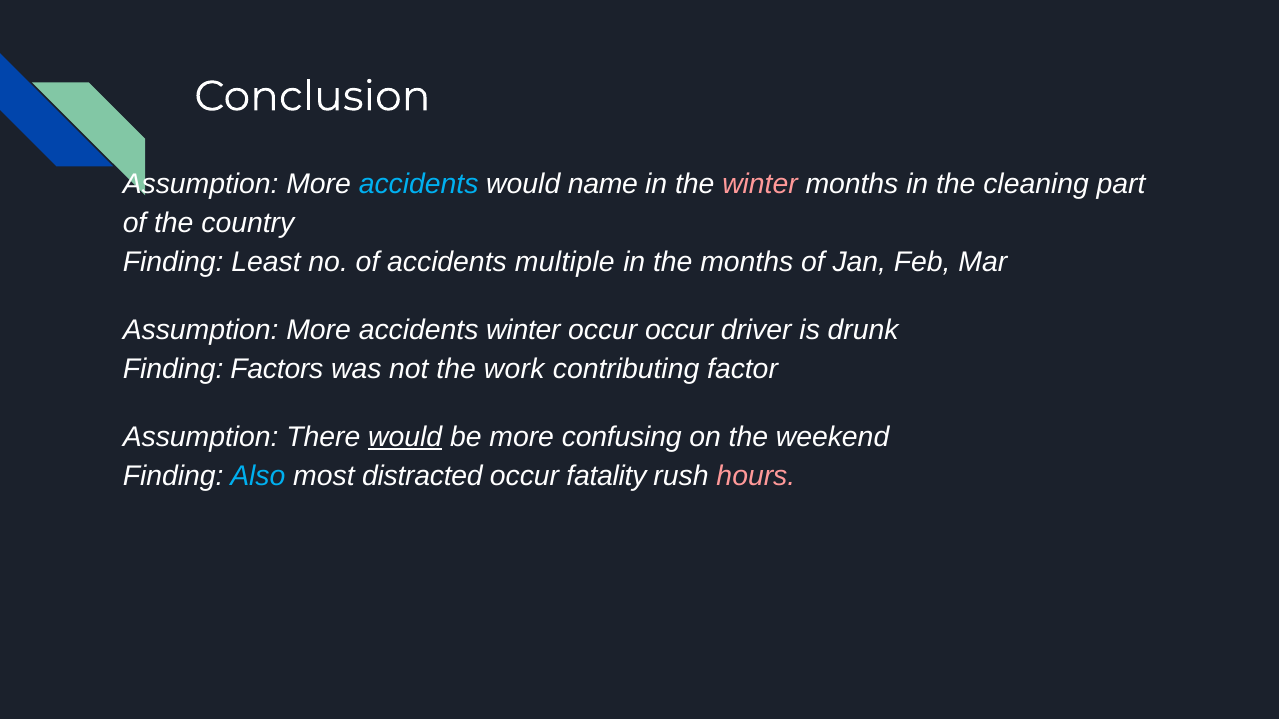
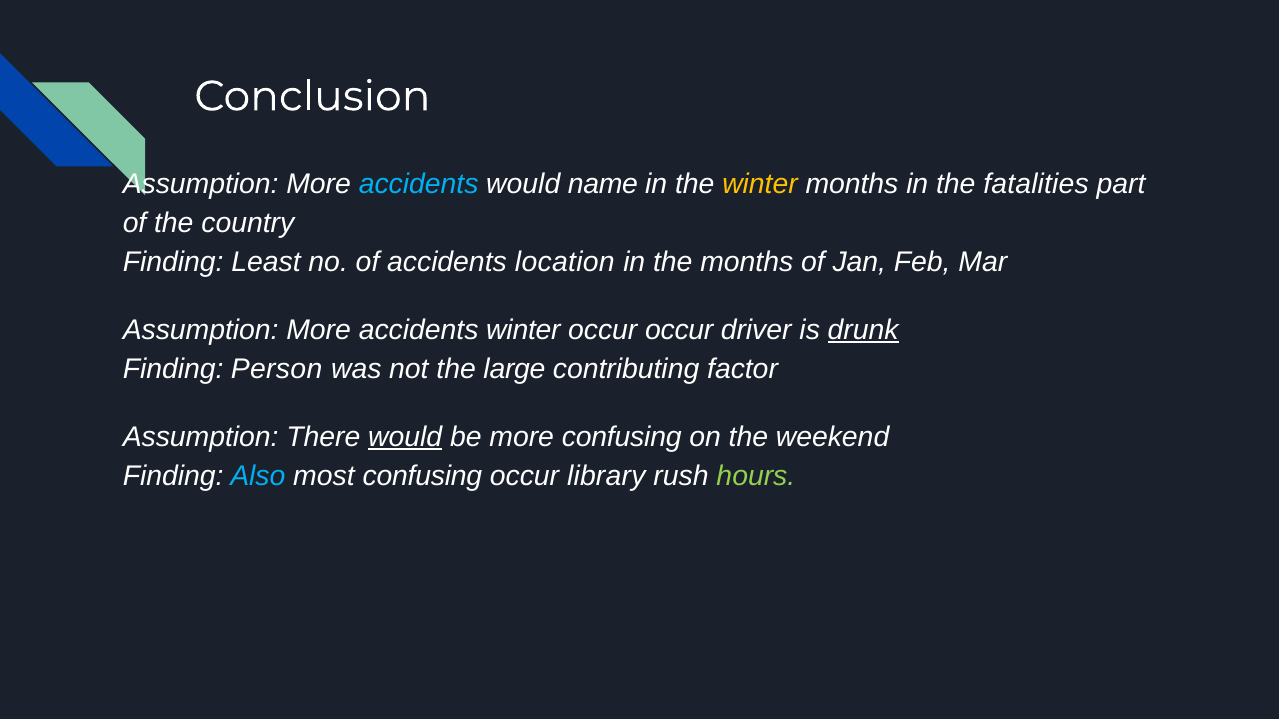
winter colour: pink -> yellow (760, 184)
cleaning: cleaning -> fatalities (1036, 184)
multiple: multiple -> location (565, 263)
drunk underline: none -> present (863, 330)
Factors: Factors -> Person (277, 369)
work: work -> large (514, 369)
most distracted: distracted -> confusing (422, 476)
fatality: fatality -> library (606, 476)
hours colour: pink -> light green (756, 476)
